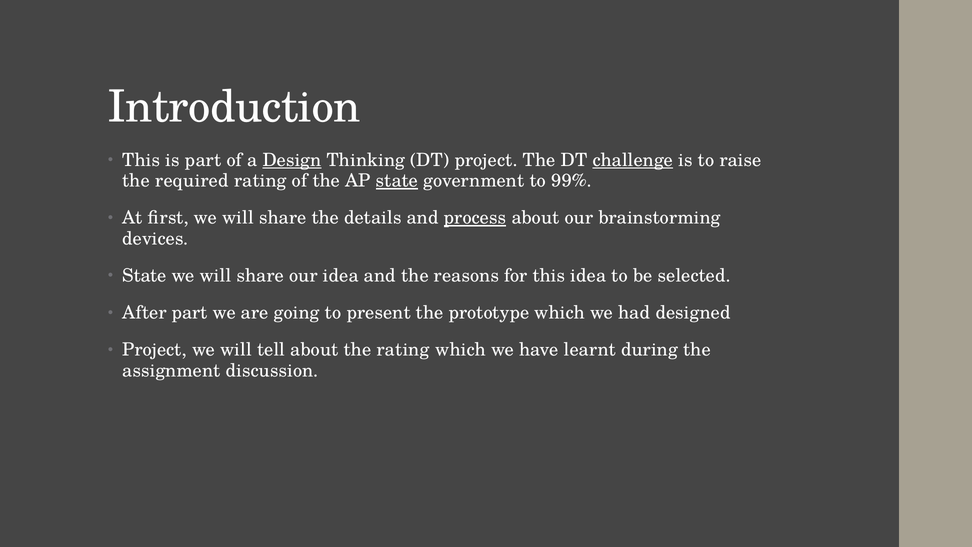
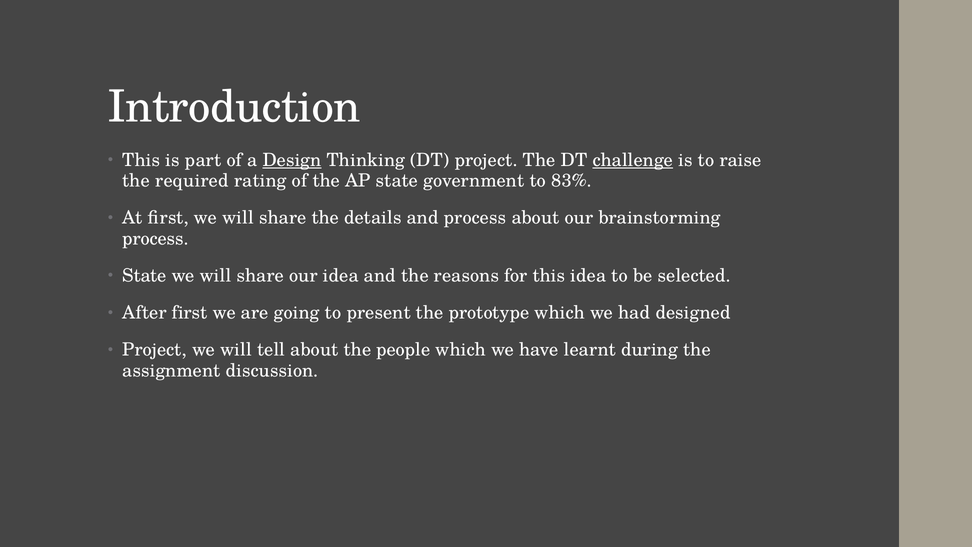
state underline: present -> none (397, 181)
99%: 99% -> 83% (572, 181)
process underline: present -> none (475, 218)
devices: devices -> process (156, 239)
After part: part -> first (190, 313)
the rating: rating -> people (403, 350)
